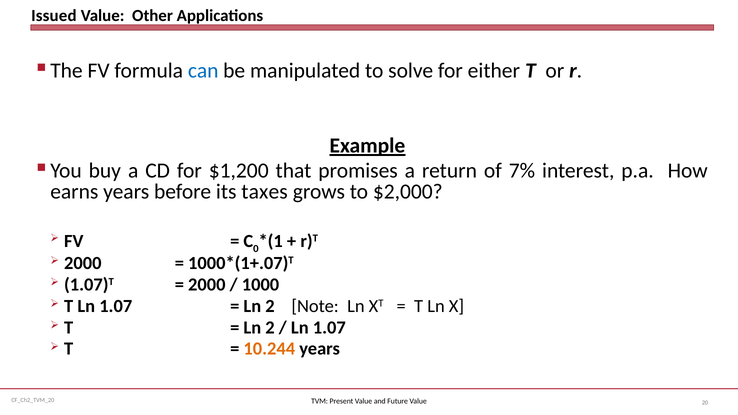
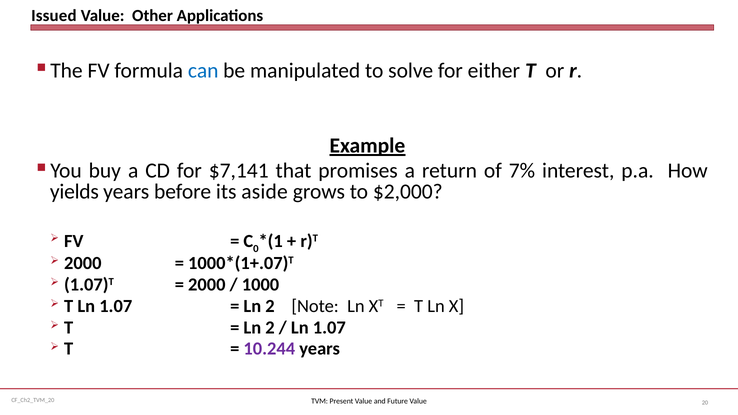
$1,200: $1,200 -> $7,141 (239, 171)
earns: earns -> yields (74, 192)
taxes: taxes -> aside (265, 192)
10.244 colour: orange -> purple (269, 349)
